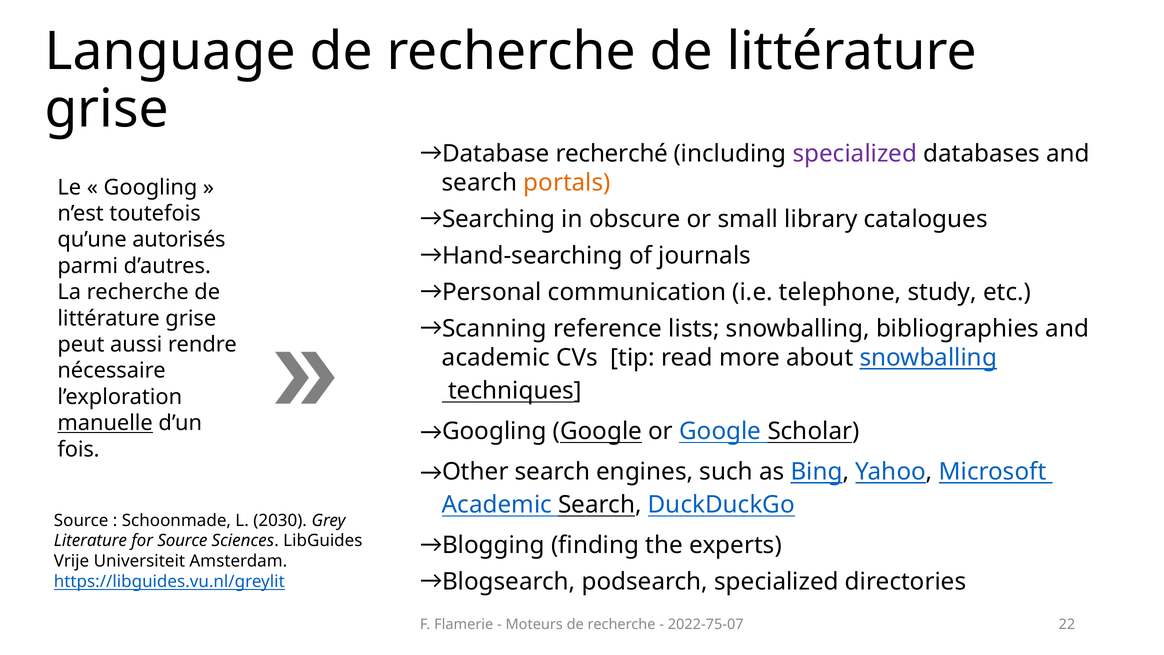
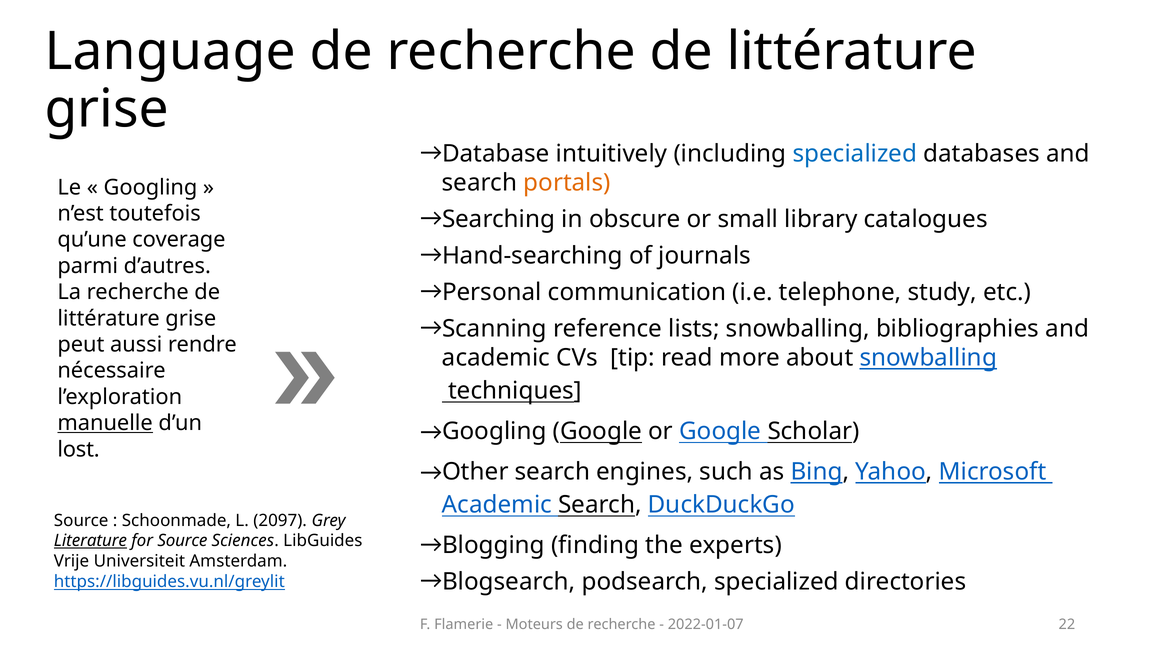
recherché: recherché -> intuitively (612, 154)
specialized colour: purple -> blue (855, 154)
autorisés: autorisés -> coverage (179, 240)
fois: fois -> lost (79, 449)
2030: 2030 -> 2097 (280, 520)
Literature underline: none -> present (90, 541)
2022-75-07: 2022-75-07 -> 2022-01-07 (706, 624)
